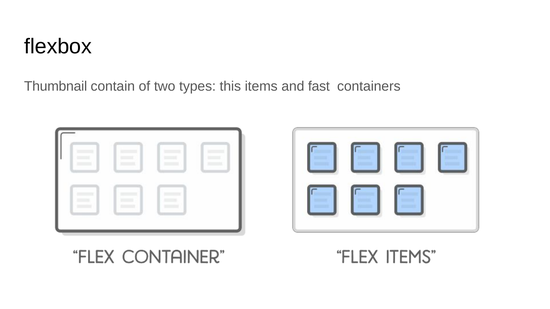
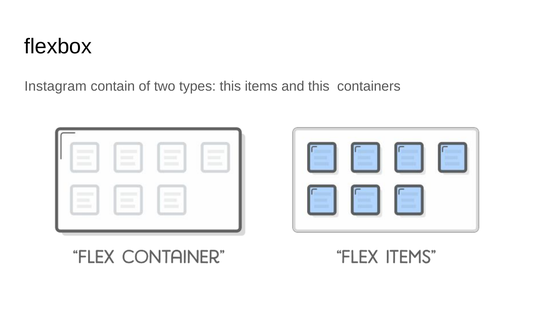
Thumbnail: Thumbnail -> Instagram (55, 86)
and fast: fast -> this (319, 86)
